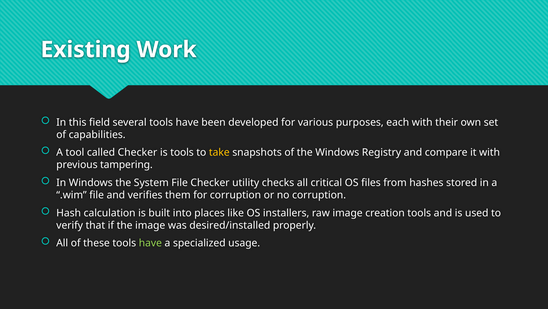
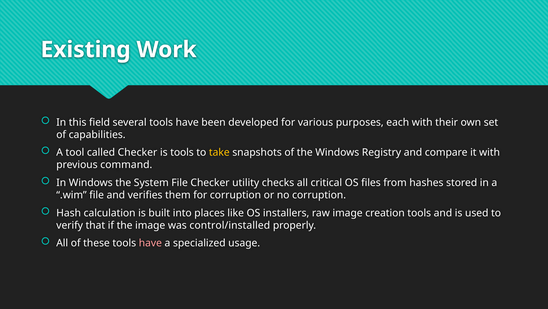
tampering: tampering -> command (126, 165)
desired/installed: desired/installed -> control/installed (230, 225)
have colour: light green -> pink (150, 243)
